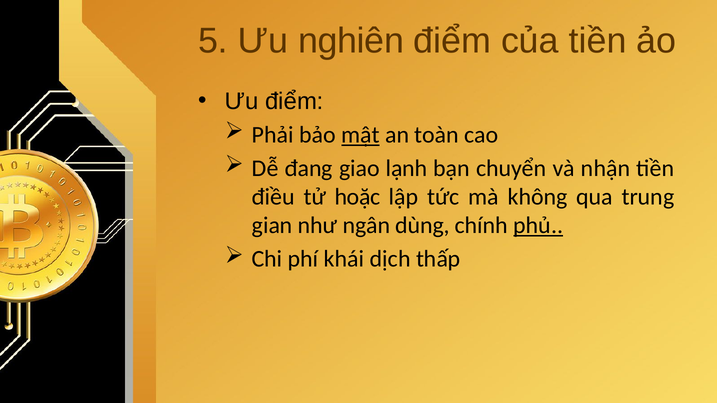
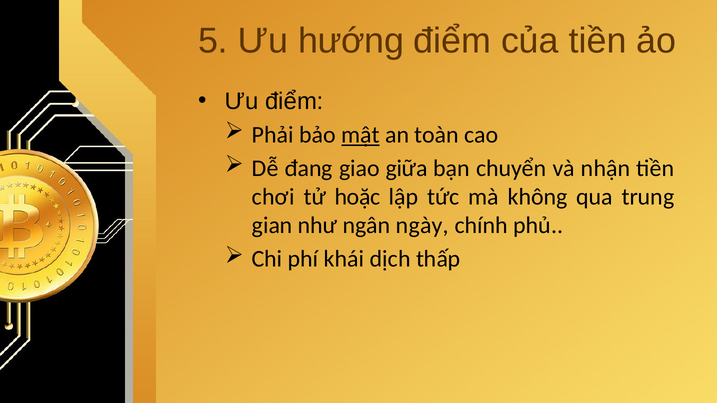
nghiên: nghiên -> hướng (351, 41)
lạnh: lạnh -> giữa (407, 168)
điều: điều -> chơi (273, 197)
dùng: dùng -> ngày (422, 226)
phủ underline: present -> none (538, 226)
